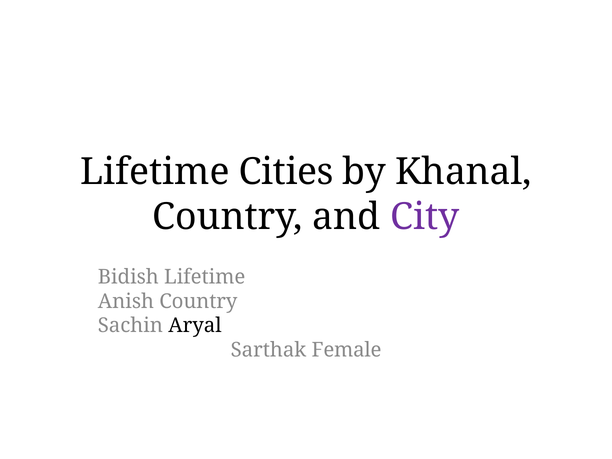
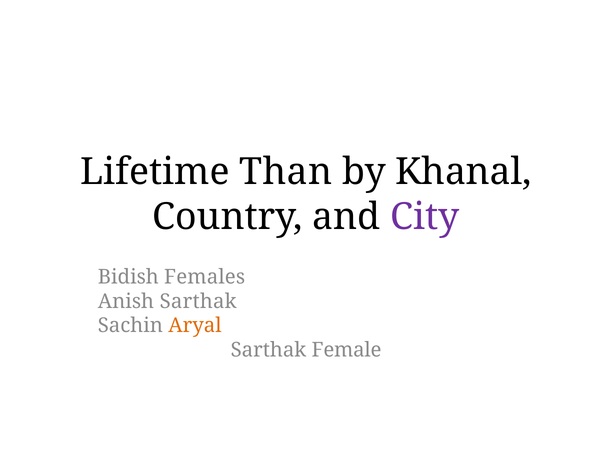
Cities: Cities -> Than (286, 172)
Bidish Lifetime: Lifetime -> Females (205, 277)
Anish Country: Country -> Sarthak (198, 301)
Aryal colour: black -> orange (195, 326)
